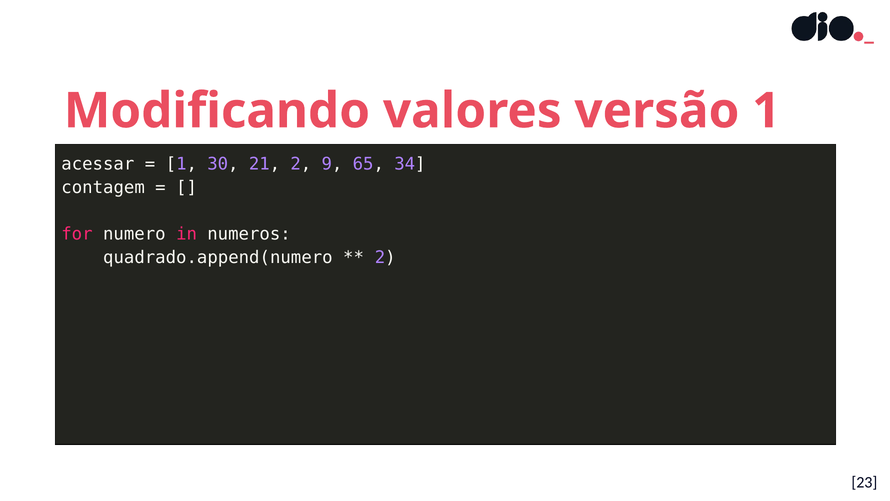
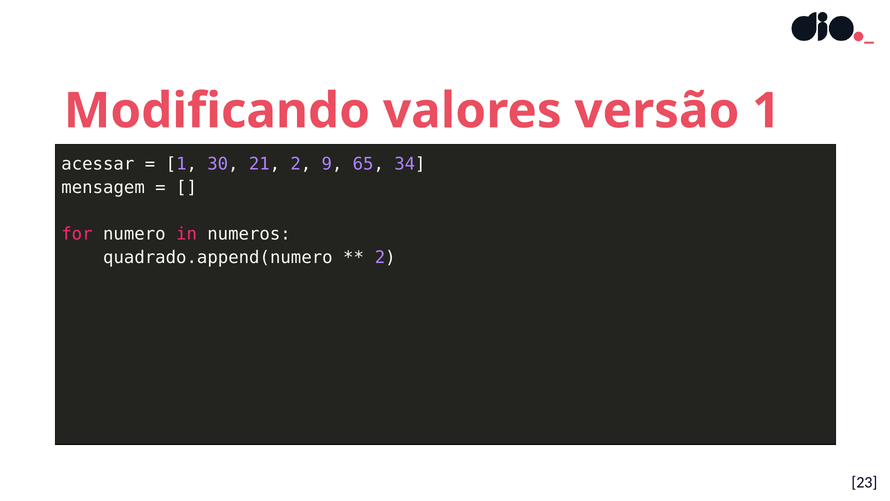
contagem: contagem -> mensagem (103, 187)
